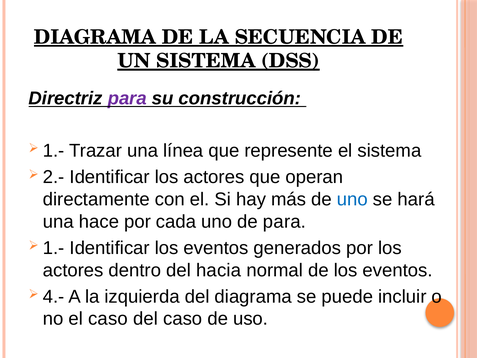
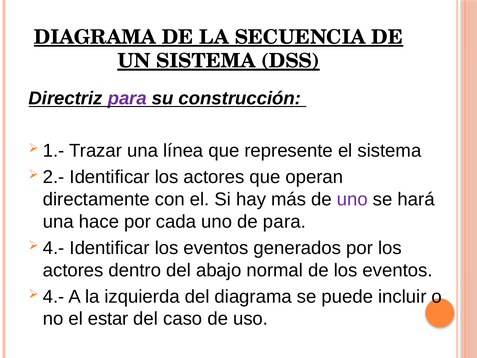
uno colour: blue -> purple (352, 199)
1.-: 1.- -> 4.- (54, 248)
hacia: hacia -> abajo (219, 270)
el caso: caso -> estar (108, 319)
